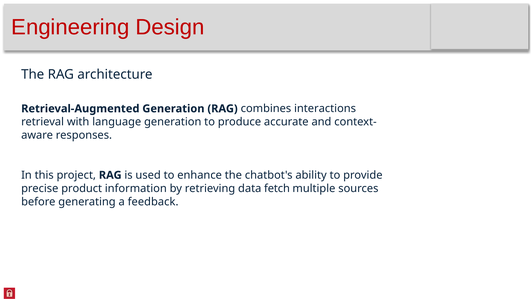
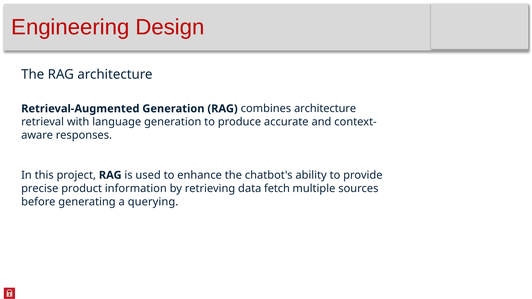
combines interactions: interactions -> architecture (325, 109)
feedback: feedback -> querying (153, 202)
